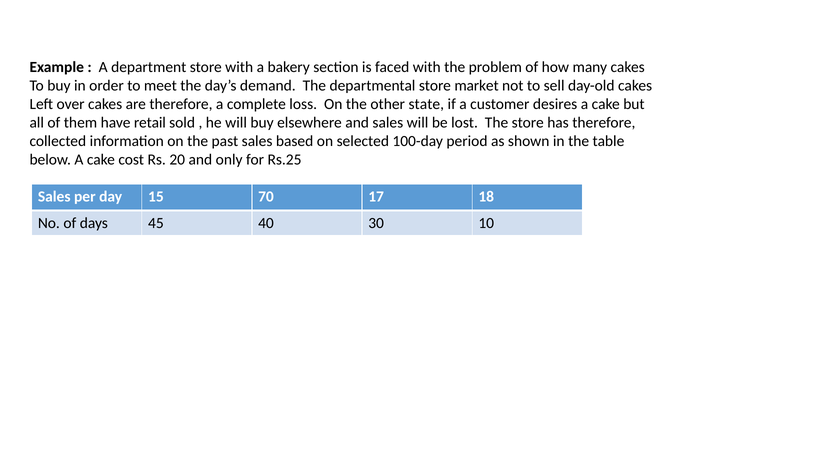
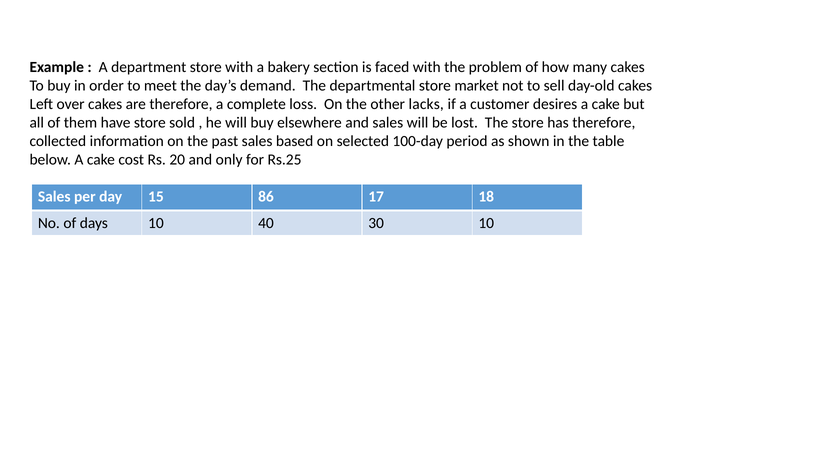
state: state -> lacks (426, 104)
have retail: retail -> store (150, 123)
70: 70 -> 86 (266, 197)
days 45: 45 -> 10 (156, 223)
